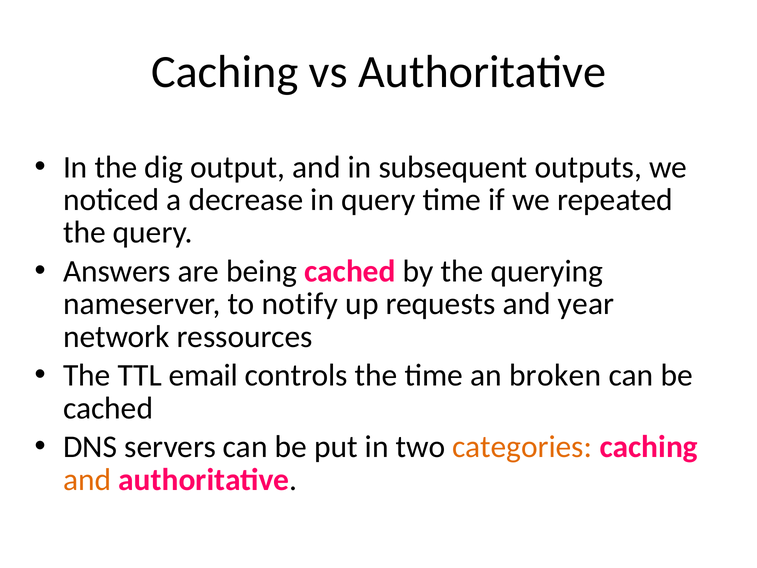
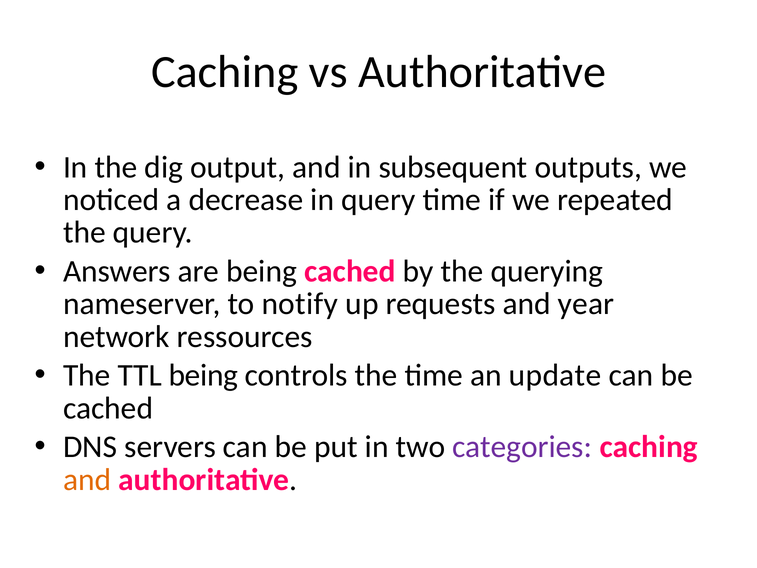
TTL email: email -> being (203, 375)
broken: broken -> update (555, 375)
categories colour: orange -> purple (522, 447)
